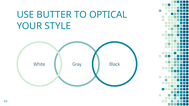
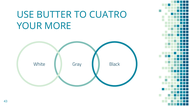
OPTICAL: OPTICAL -> CUATRO (108, 15)
STYLE: STYLE -> MORE (58, 26)
